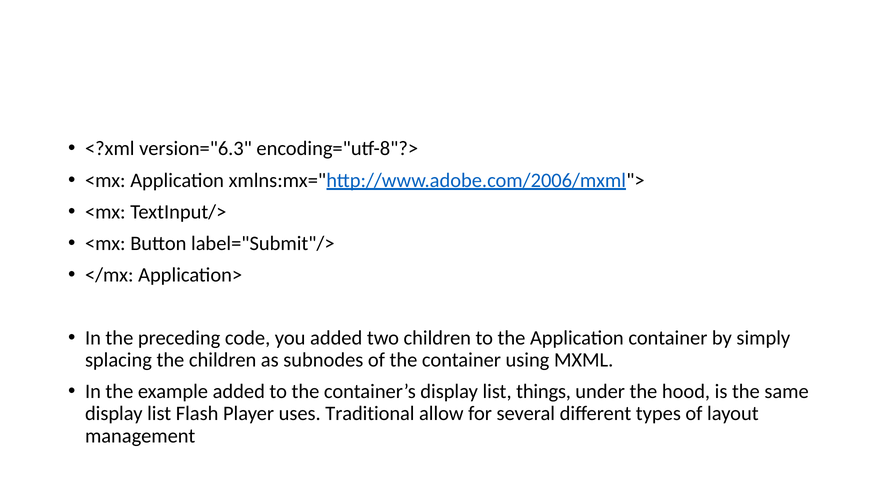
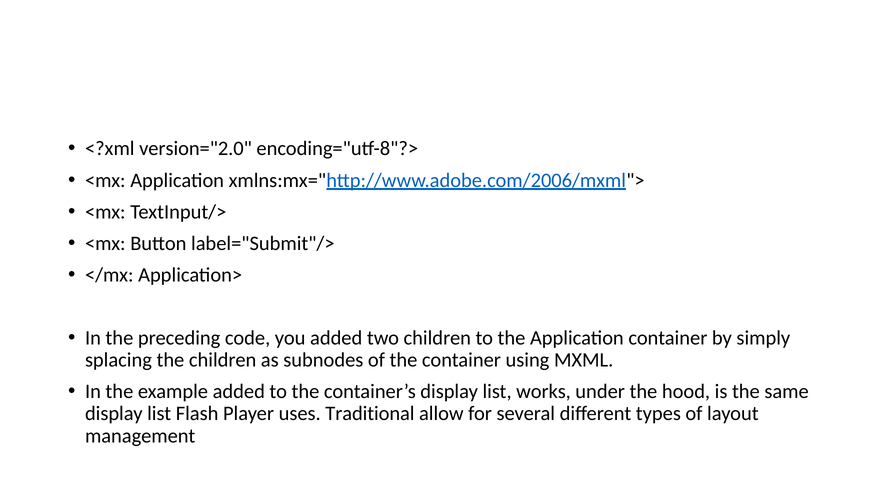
version="6.3: version="6.3 -> version="2.0 (196, 148)
things: things -> works (544, 391)
